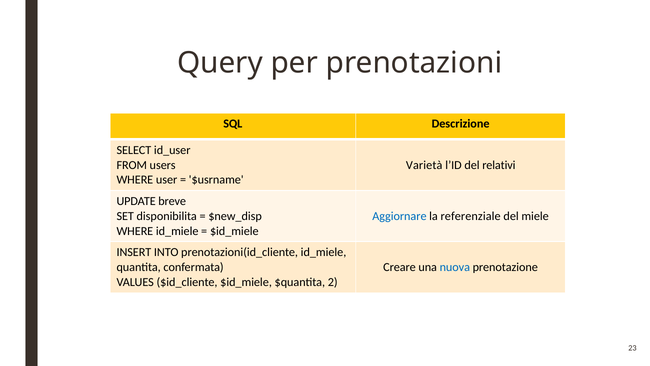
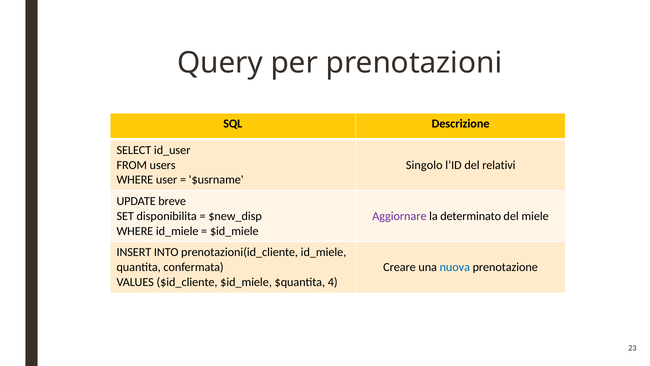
Varietà: Varietà -> Singolo (424, 165)
Aggiornare colour: blue -> purple (399, 216)
referenziale: referenziale -> determinato (471, 216)
2: 2 -> 4 (333, 282)
